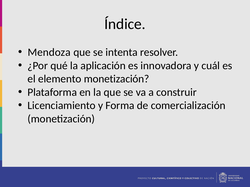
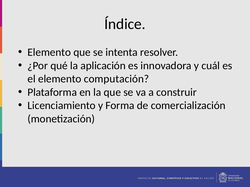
Mendoza: Mendoza -> Elemento (49, 52)
elemento monetización: monetización -> computación (116, 79)
